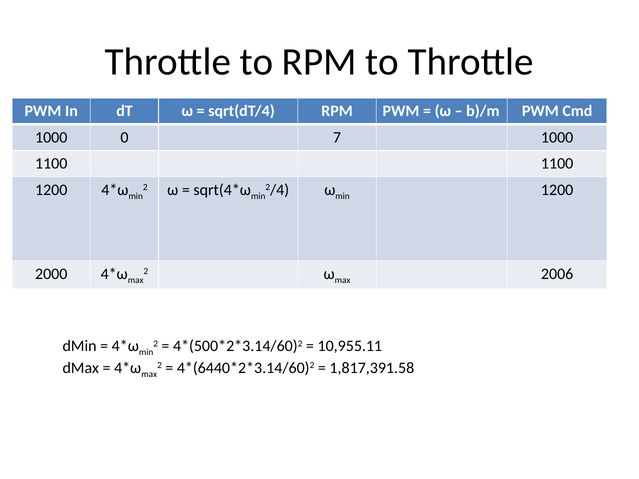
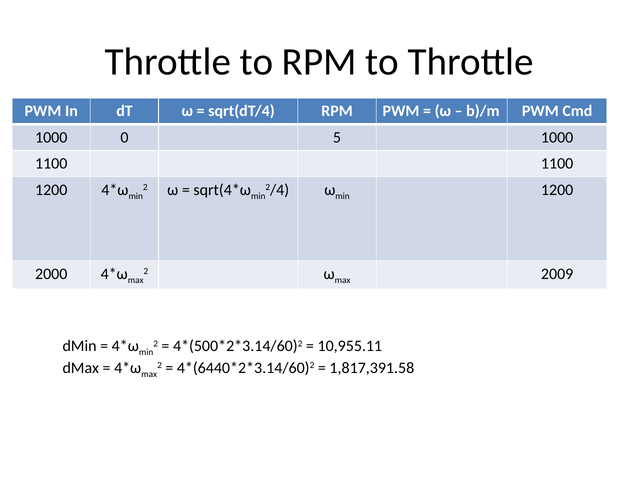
7: 7 -> 5 (337, 137)
2006: 2006 -> 2009 (557, 274)
